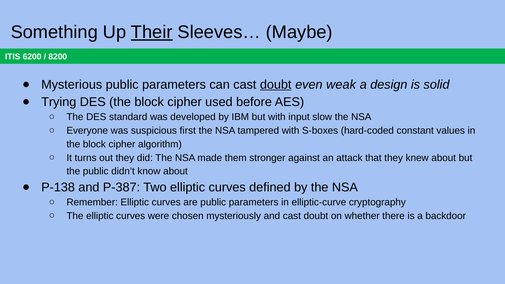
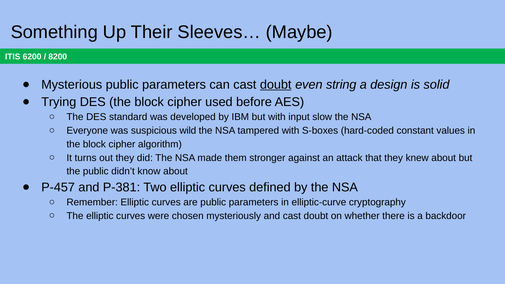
Their underline: present -> none (152, 32)
weak: weak -> string (341, 85)
first: first -> wild (188, 131)
P-138: P-138 -> P-457 (58, 187)
P-387: P-387 -> P-381 (122, 187)
